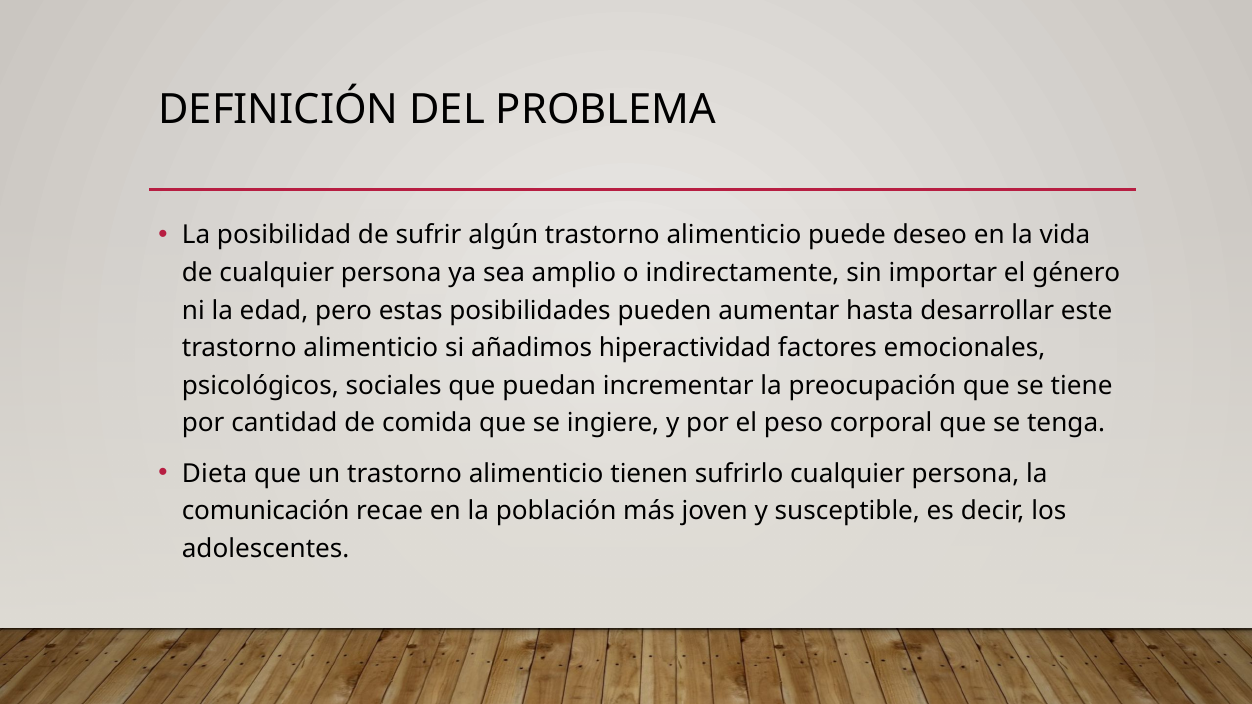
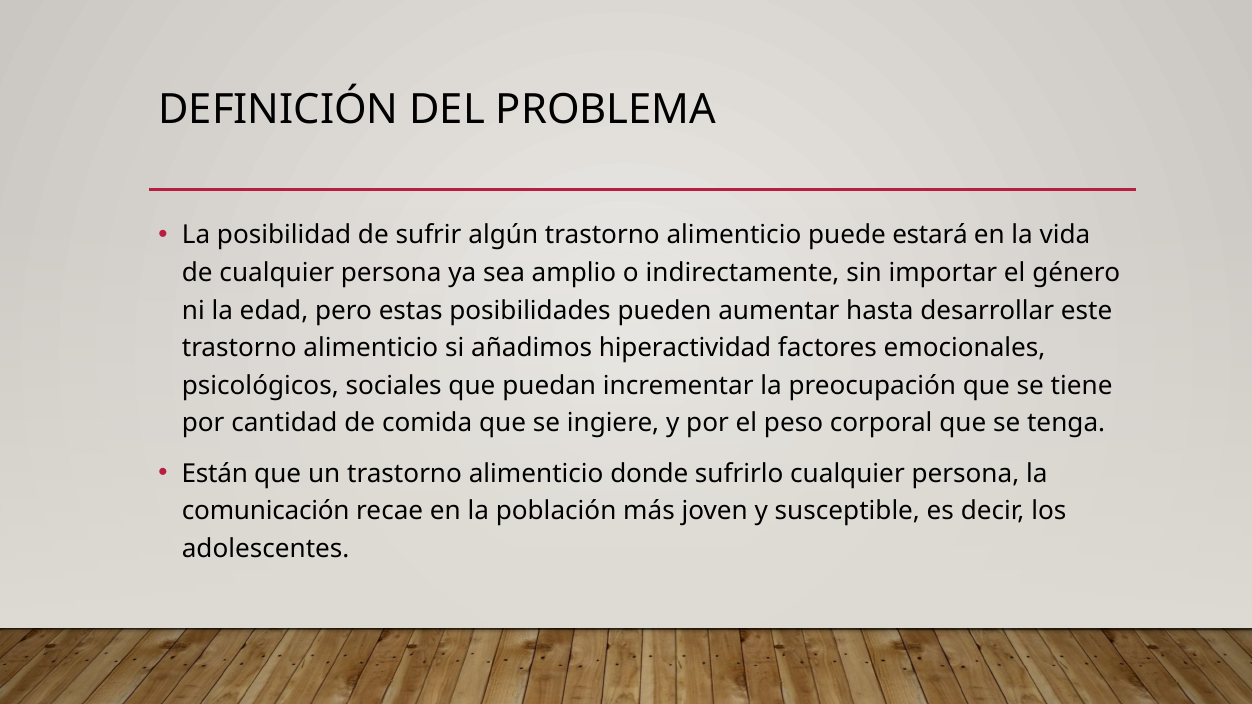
deseo: deseo -> estará (930, 235)
Dieta: Dieta -> Están (215, 474)
tienen: tienen -> donde (649, 474)
